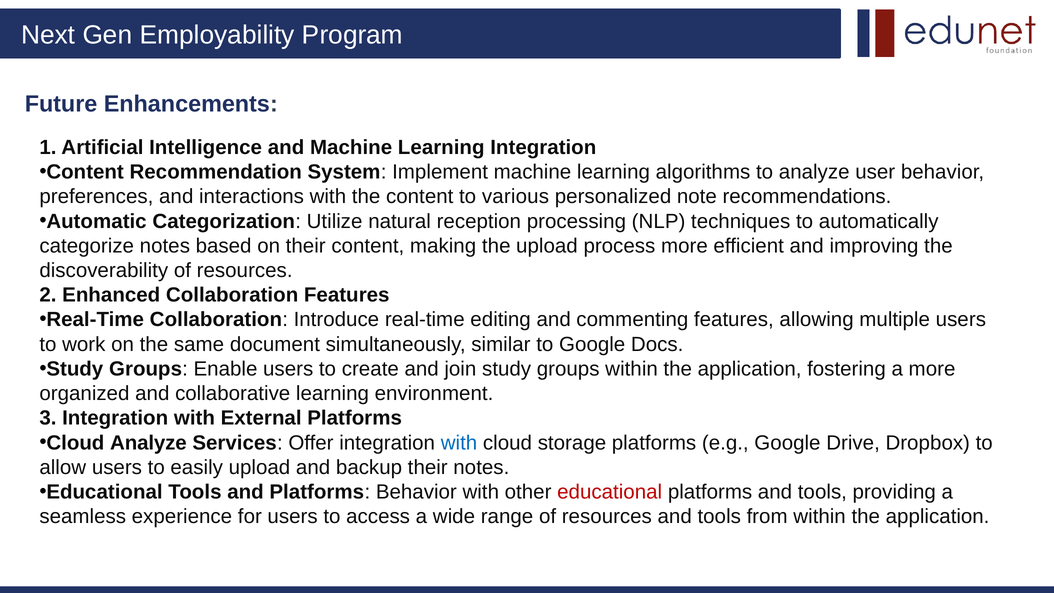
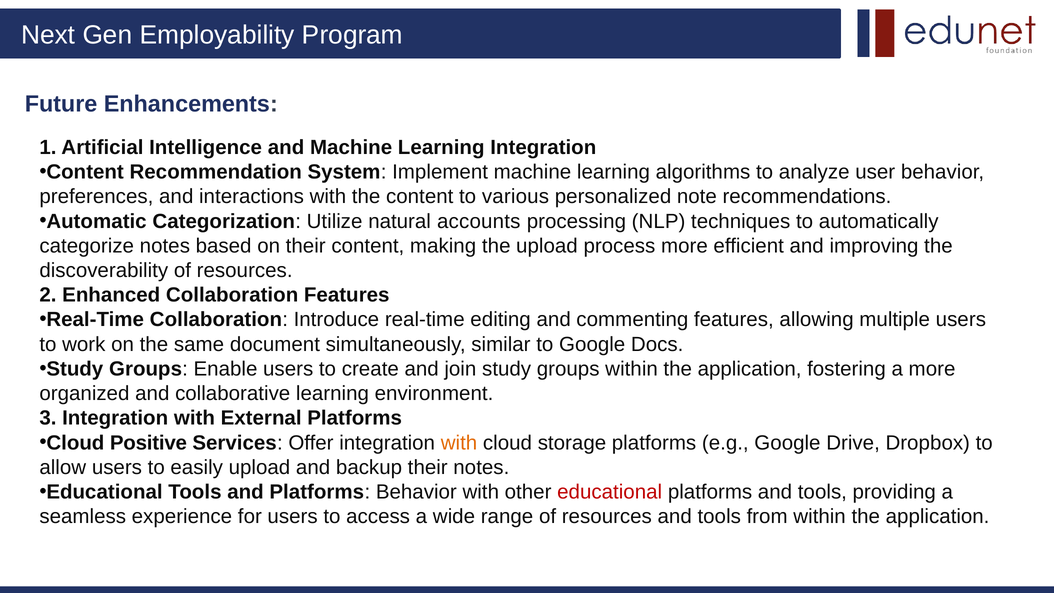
reception: reception -> accounts (479, 221)
Cloud Analyze: Analyze -> Positive (148, 443)
with colour: blue -> orange (459, 443)
